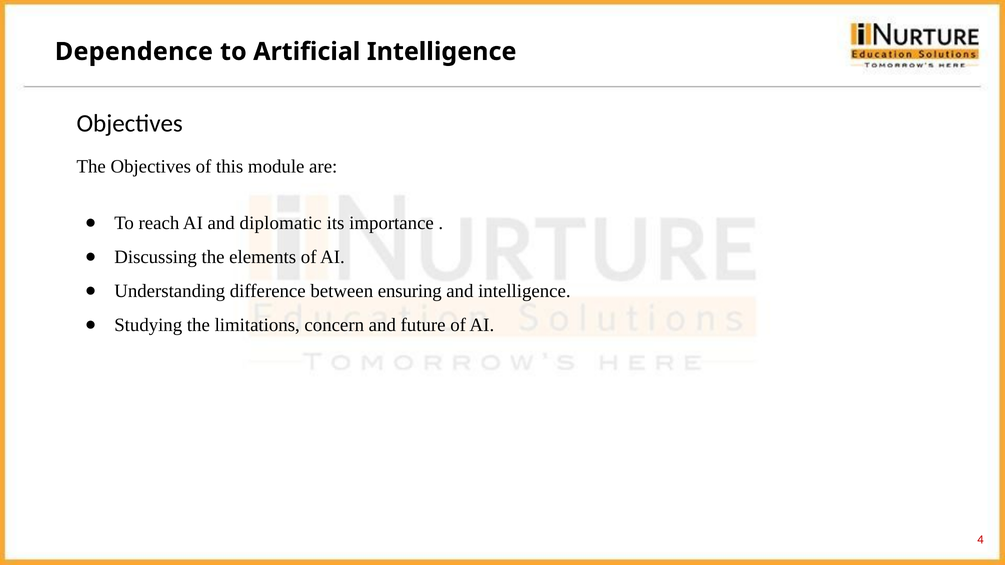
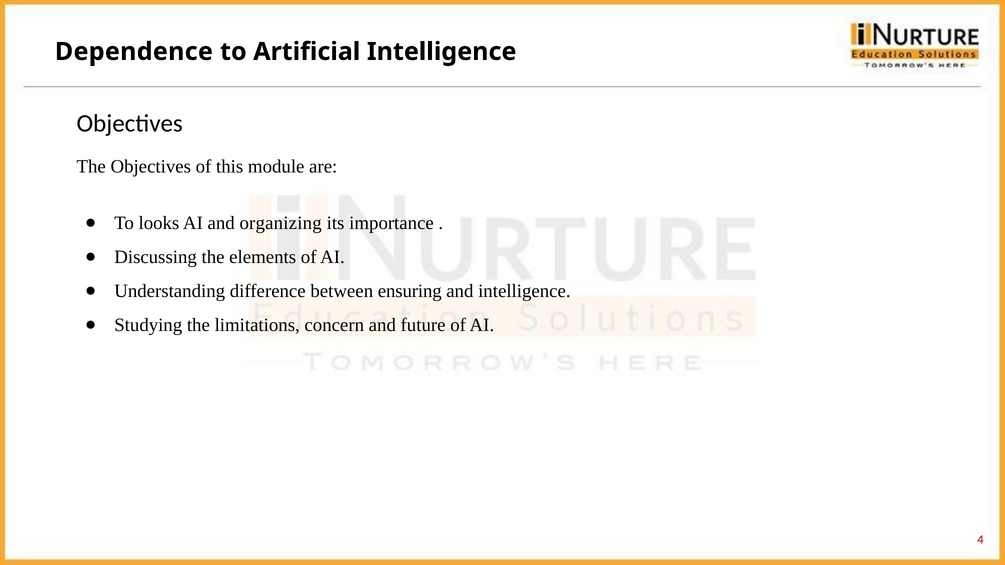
reach: reach -> looks (159, 223)
diplomatic: diplomatic -> organizing (281, 223)
